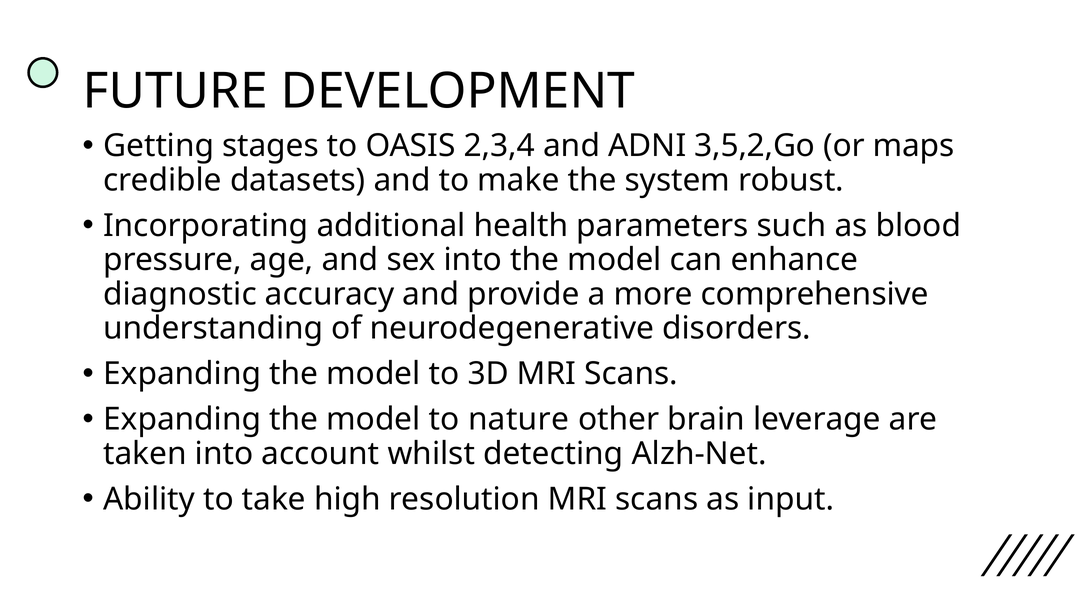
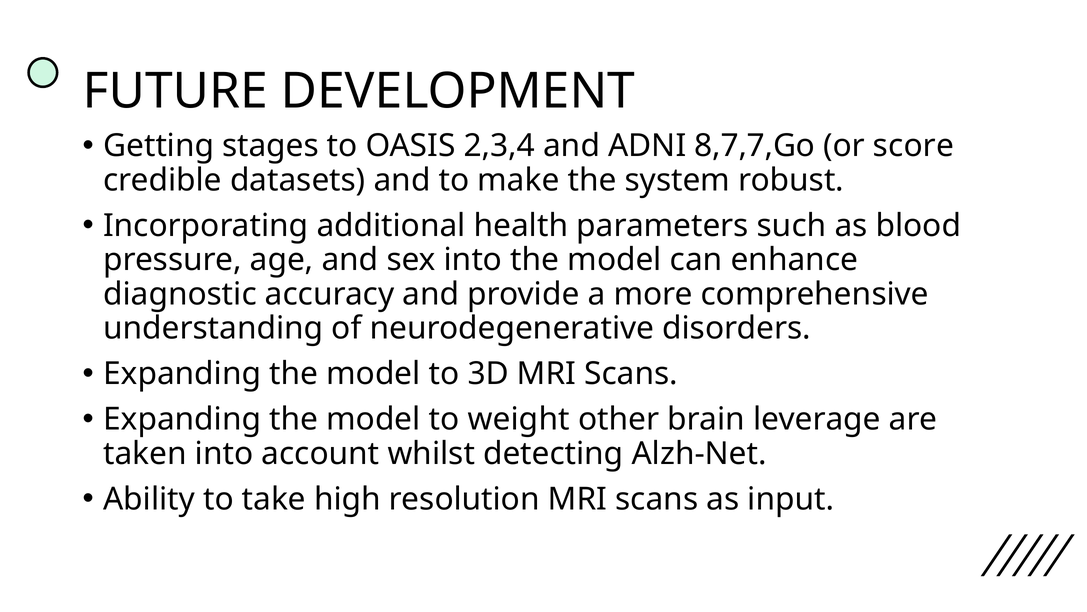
3,5,2,Go: 3,5,2,Go -> 8,7,7,Go (755, 146)
maps: maps -> score (913, 146)
nature: nature -> weight (519, 419)
